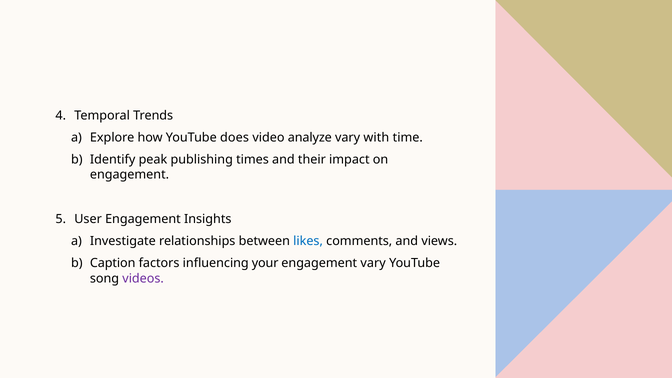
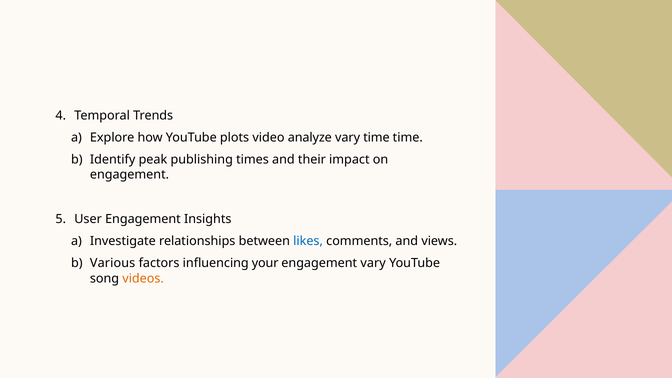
does: does -> plots (235, 138)
vary with: with -> time (376, 138)
Caption: Caption -> Various (113, 263)
videos colour: purple -> orange (143, 278)
